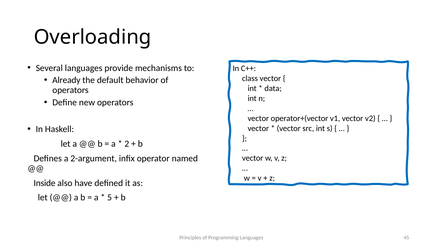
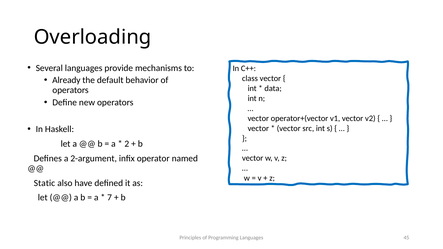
Inside: Inside -> Static (44, 183)
5: 5 -> 7 (110, 198)
